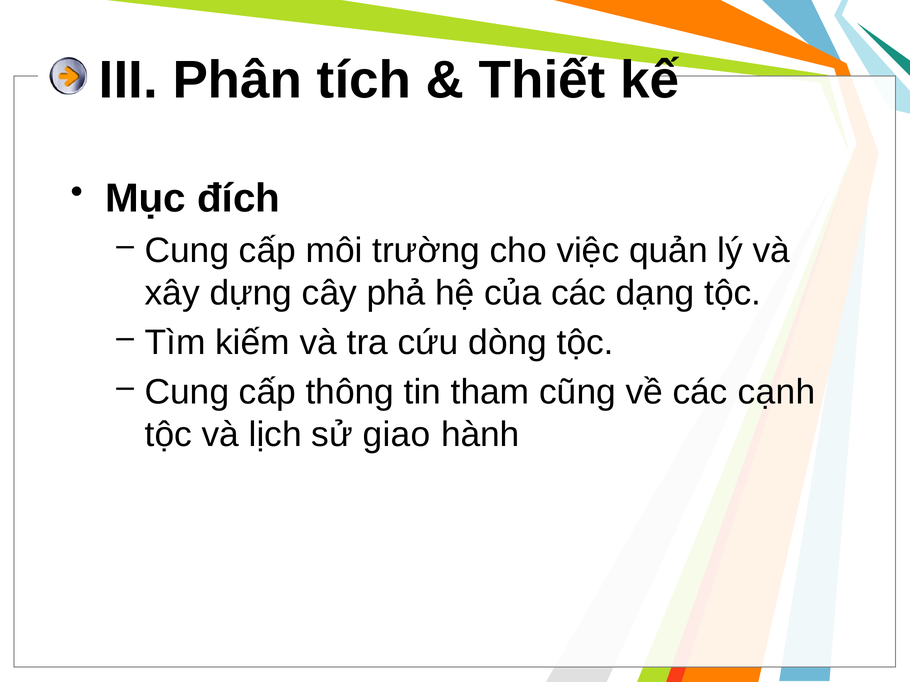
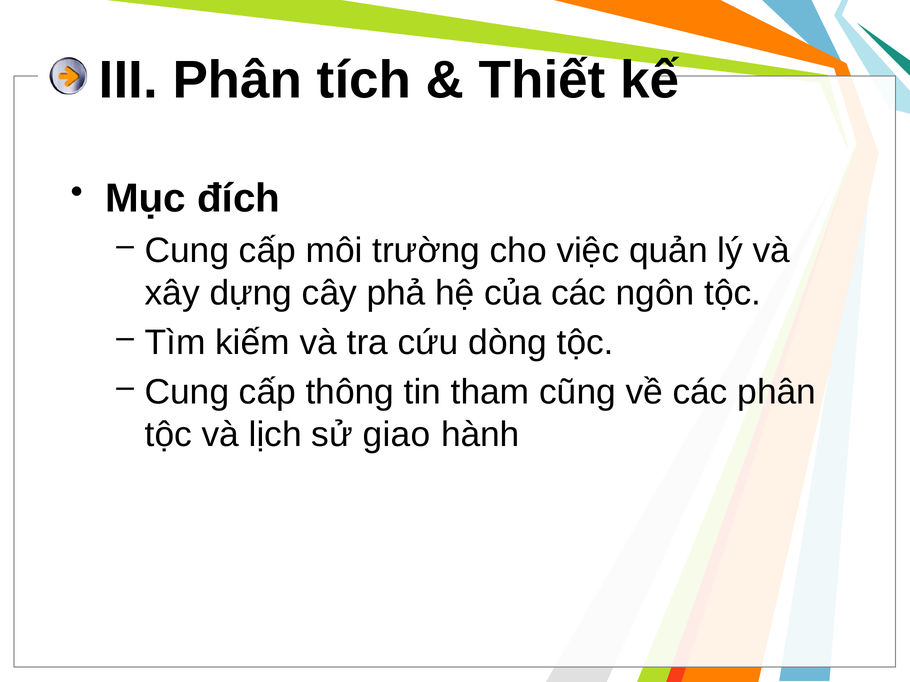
dạng: dạng -> ngôn (655, 293)
các cạnh: cạnh -> phân (777, 392)
